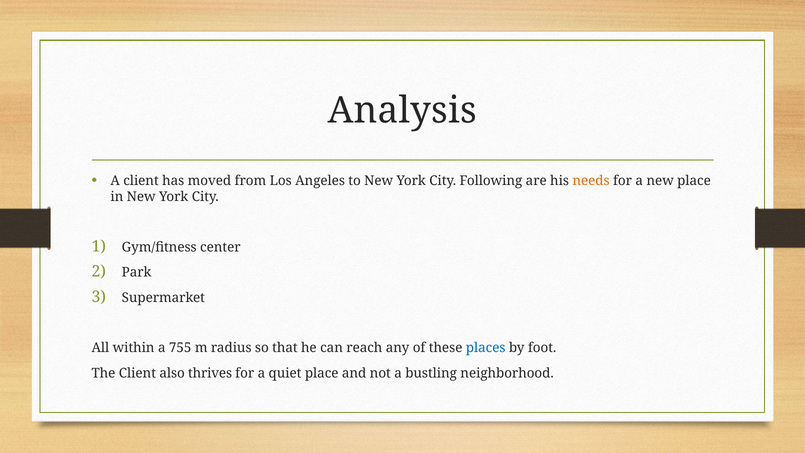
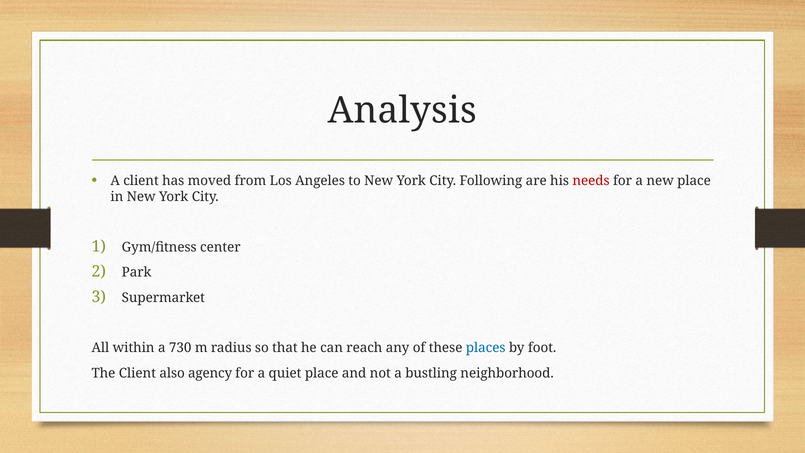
needs colour: orange -> red (591, 181)
755: 755 -> 730 (180, 348)
thrives: thrives -> agency (210, 373)
